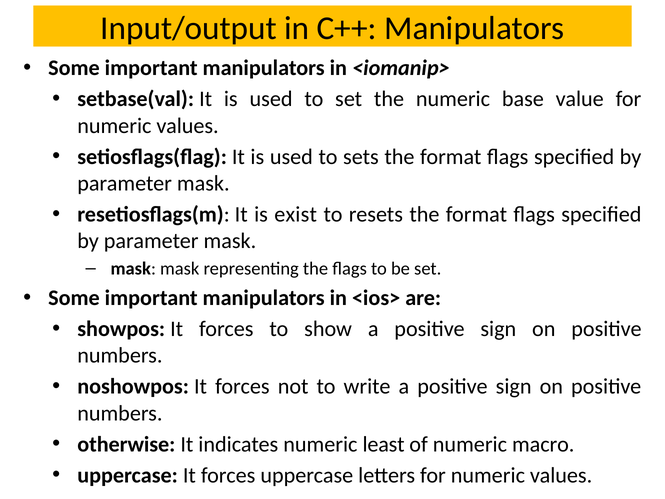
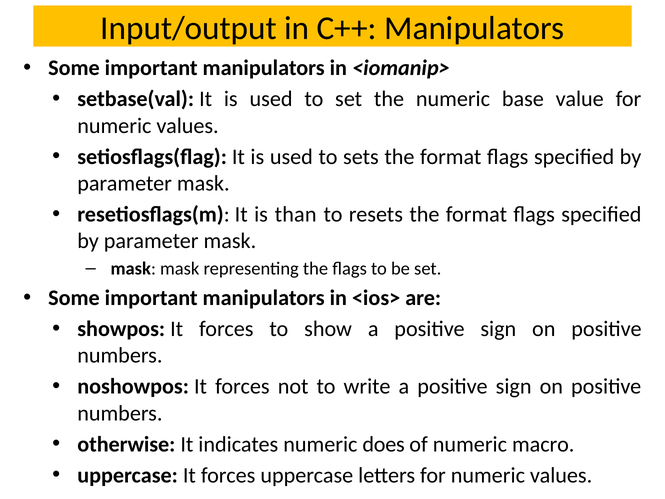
exist: exist -> than (296, 214)
least: least -> does (384, 444)
